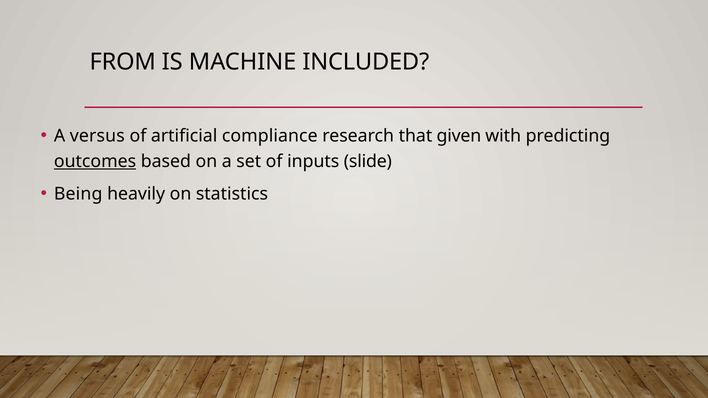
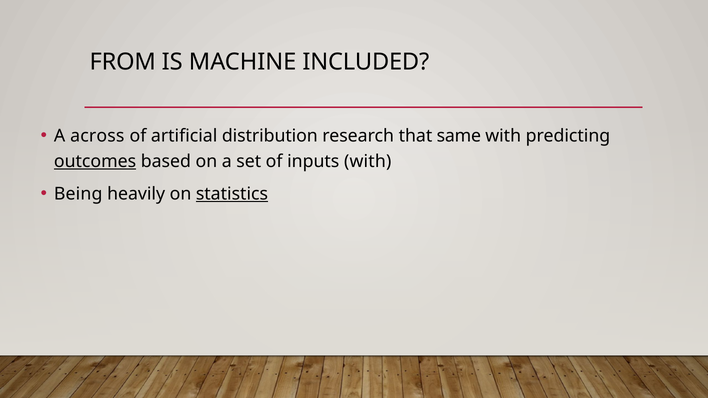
versus: versus -> across (97, 136)
compliance: compliance -> distribution (270, 136)
given: given -> same (459, 136)
inputs slide: slide -> with (368, 161)
statistics underline: none -> present (232, 194)
